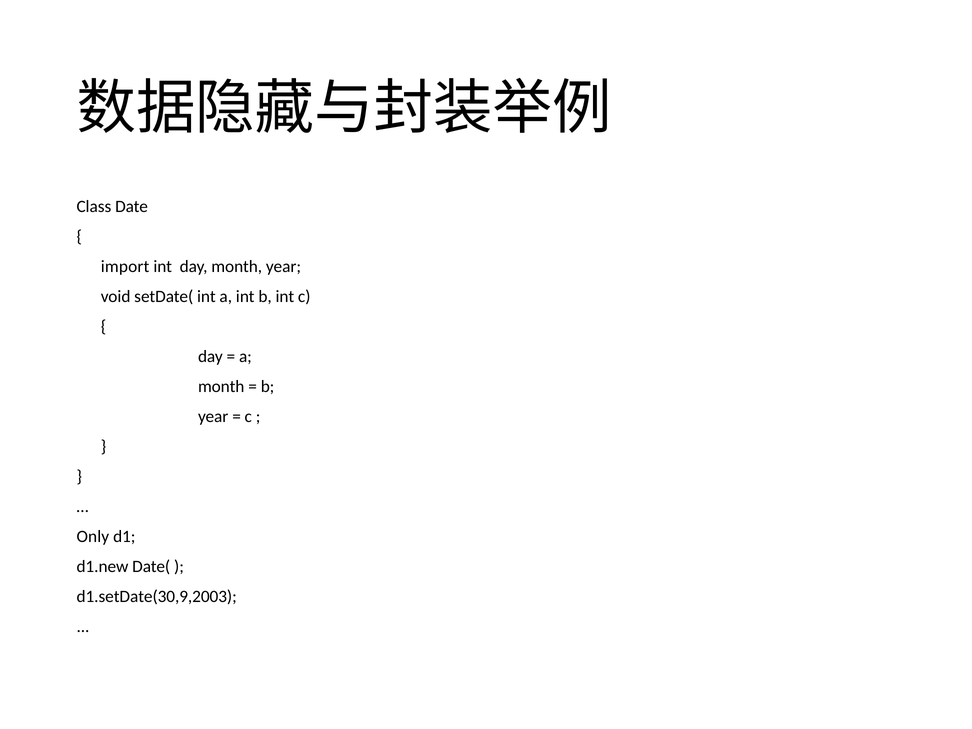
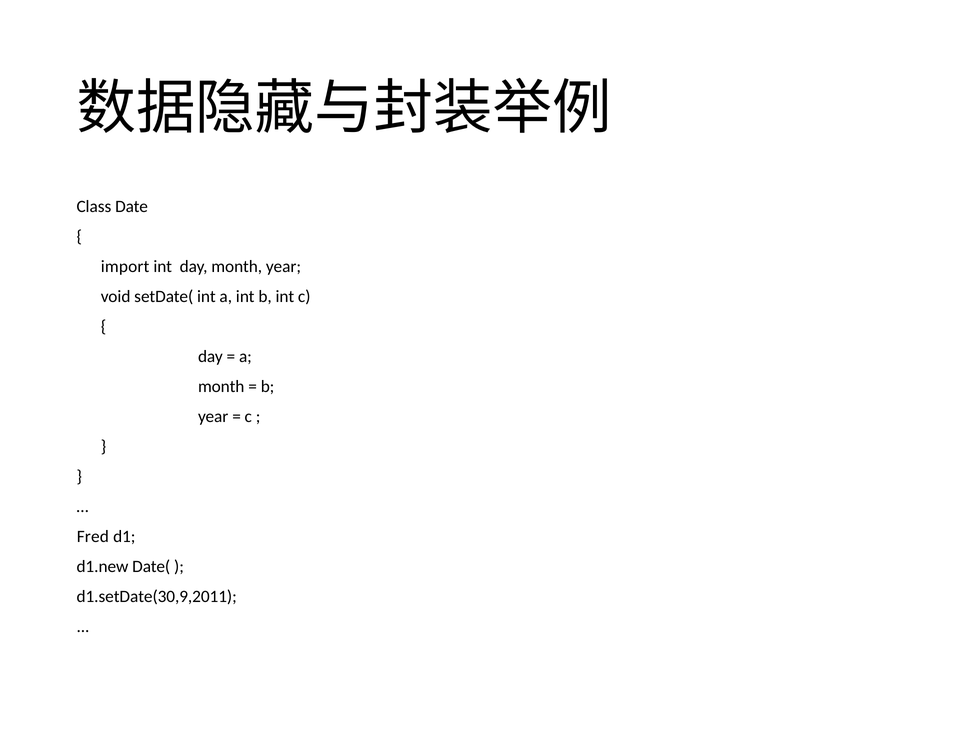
Only: Only -> Fred (93, 536)
d1.setDate(30,9,2003: d1.setDate(30,9,2003 -> d1.setDate(30,9,2011 (157, 596)
